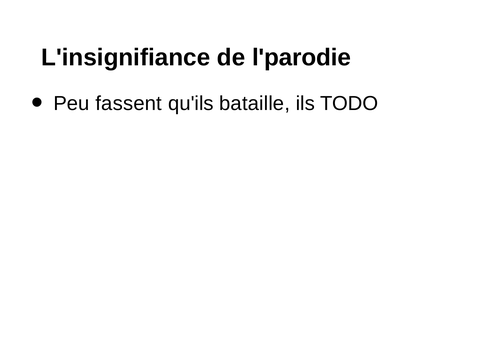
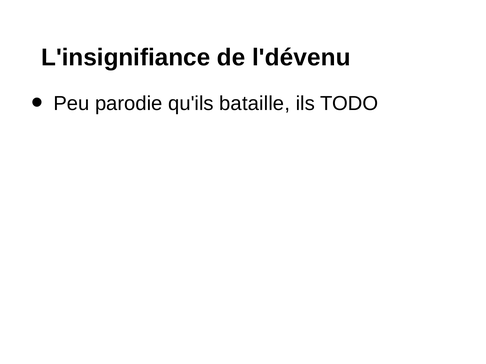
l'parodie: l'parodie -> l'dévenu (301, 58)
fassent: fassent -> parodie (129, 103)
